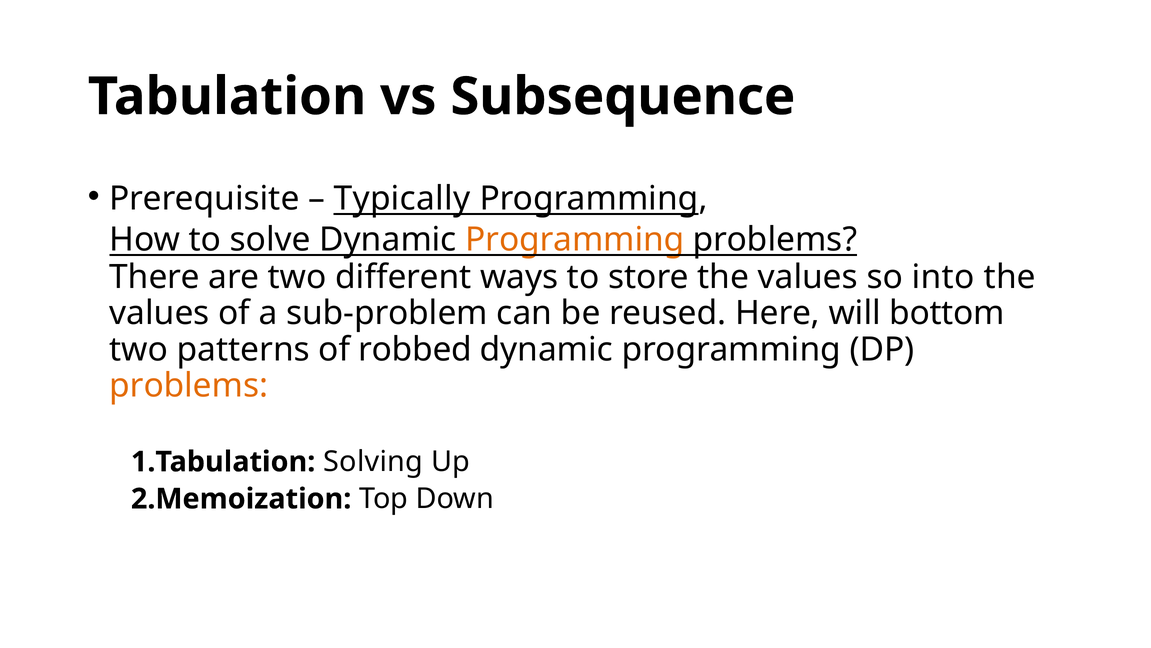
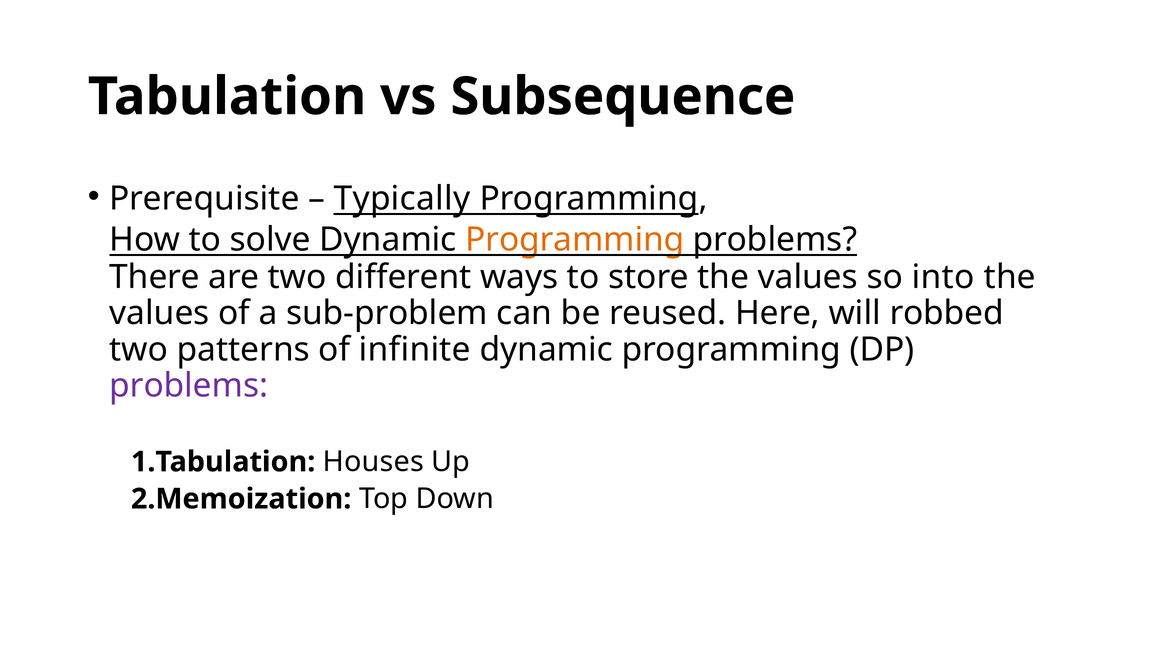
bottom: bottom -> robbed (947, 313)
robbed: robbed -> infinite (415, 349)
problems colour: orange -> purple (189, 386)
Solving: Solving -> Houses (373, 461)
